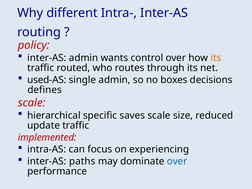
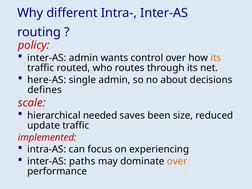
used-AS: used-AS -> here-AS (47, 80)
boxes: boxes -> about (174, 80)
specific: specific -> needed (100, 115)
saves scale: scale -> been (159, 115)
over colour: blue -> orange (177, 161)
